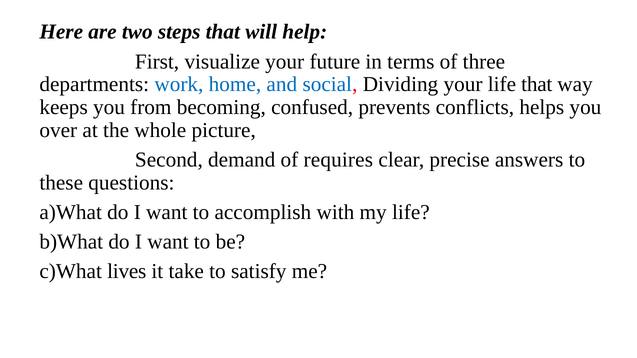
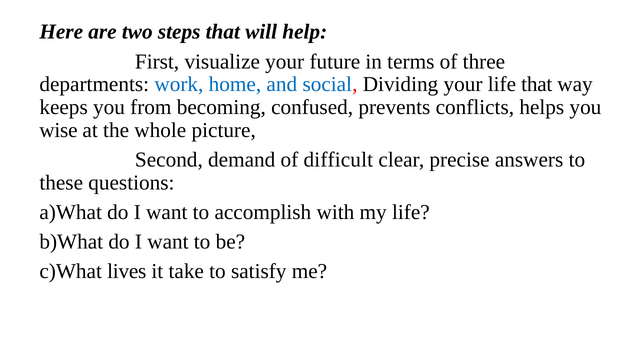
over: over -> wise (58, 130)
requires: requires -> difficult (338, 160)
